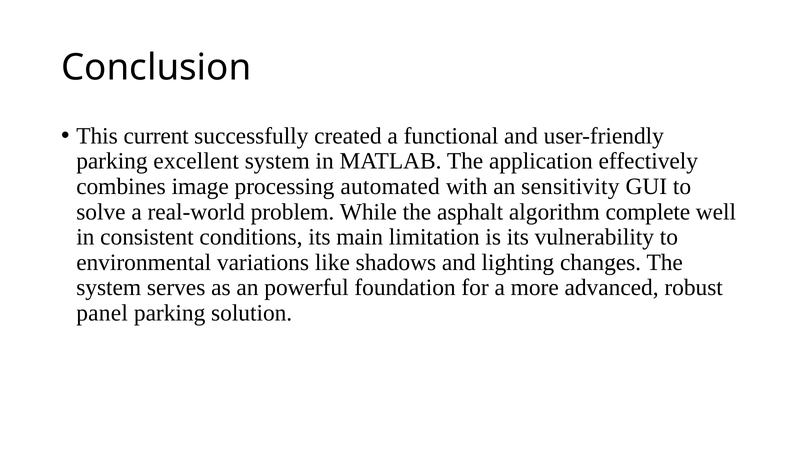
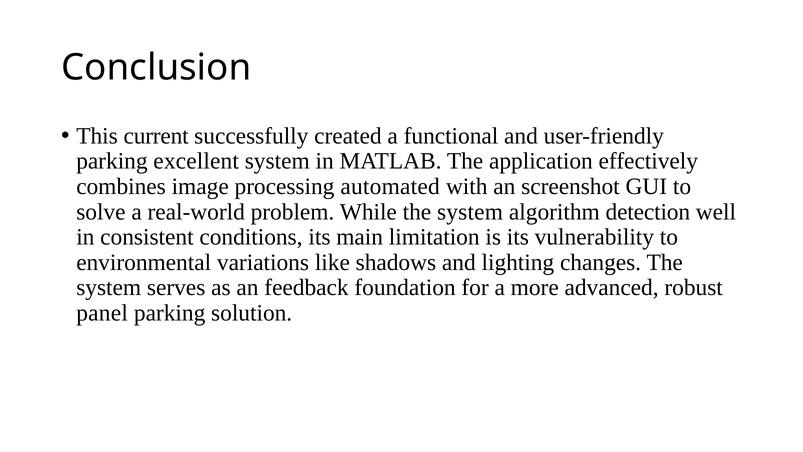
sensitivity: sensitivity -> screenshot (570, 186)
While the asphalt: asphalt -> system (470, 212)
complete: complete -> detection (648, 212)
powerful: powerful -> feedback (306, 288)
